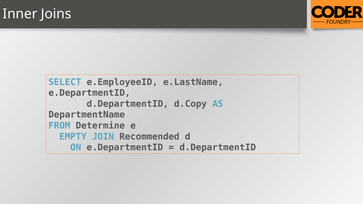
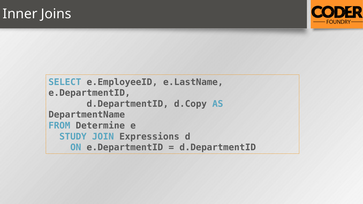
EMPTY: EMPTY -> STUDY (73, 137)
Recommended: Recommended -> Expressions (149, 137)
